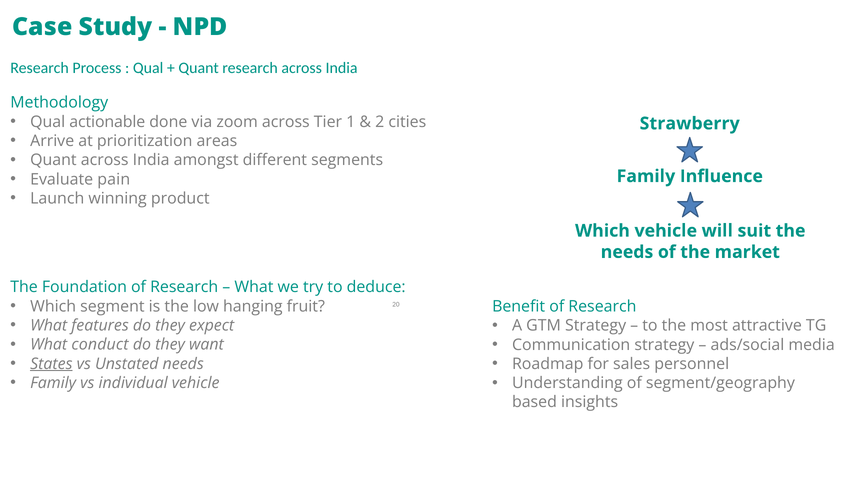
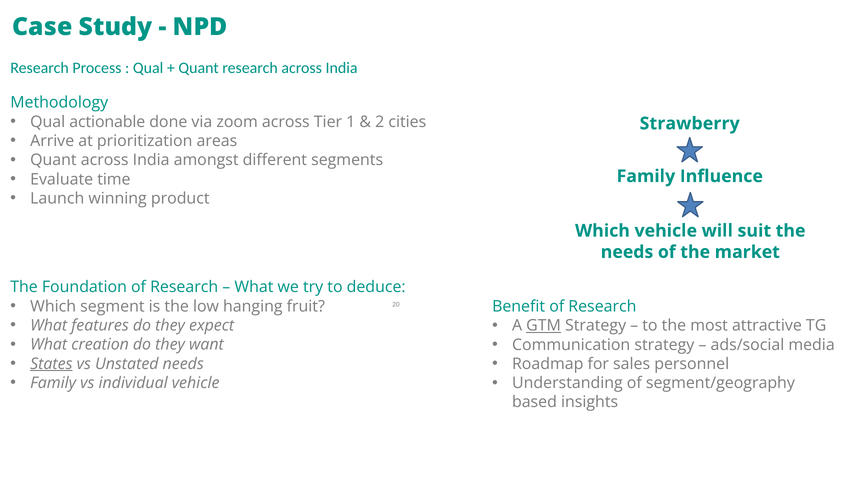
pain: pain -> time (114, 179)
GTM underline: none -> present (544, 326)
conduct: conduct -> creation (100, 345)
